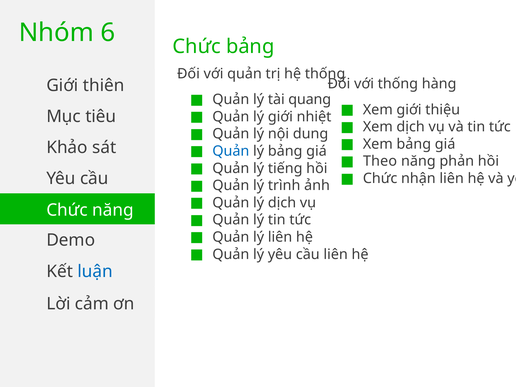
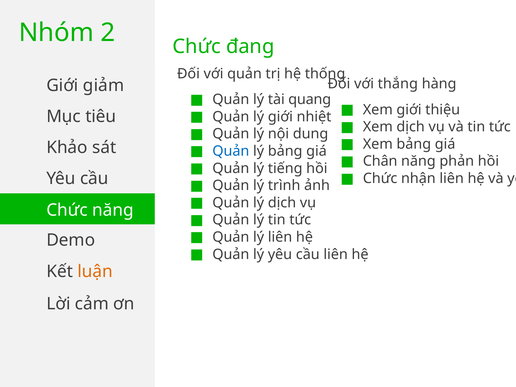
6: 6 -> 2 (108, 33)
Chức bảng: bảng -> đang (250, 46)
với thống: thống -> thắng (398, 84)
thiên: thiên -> giảm (104, 85)
Theo: Theo -> Chân (380, 161)
luận colour: blue -> orange (95, 271)
